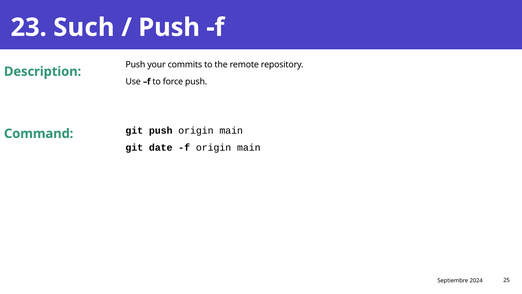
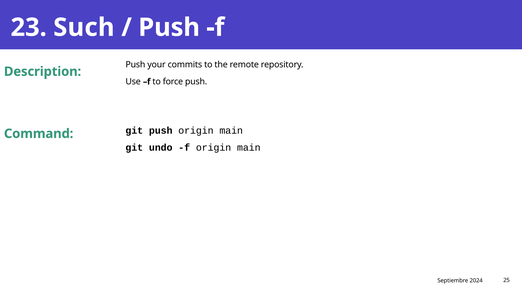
date: date -> undo (161, 147)
